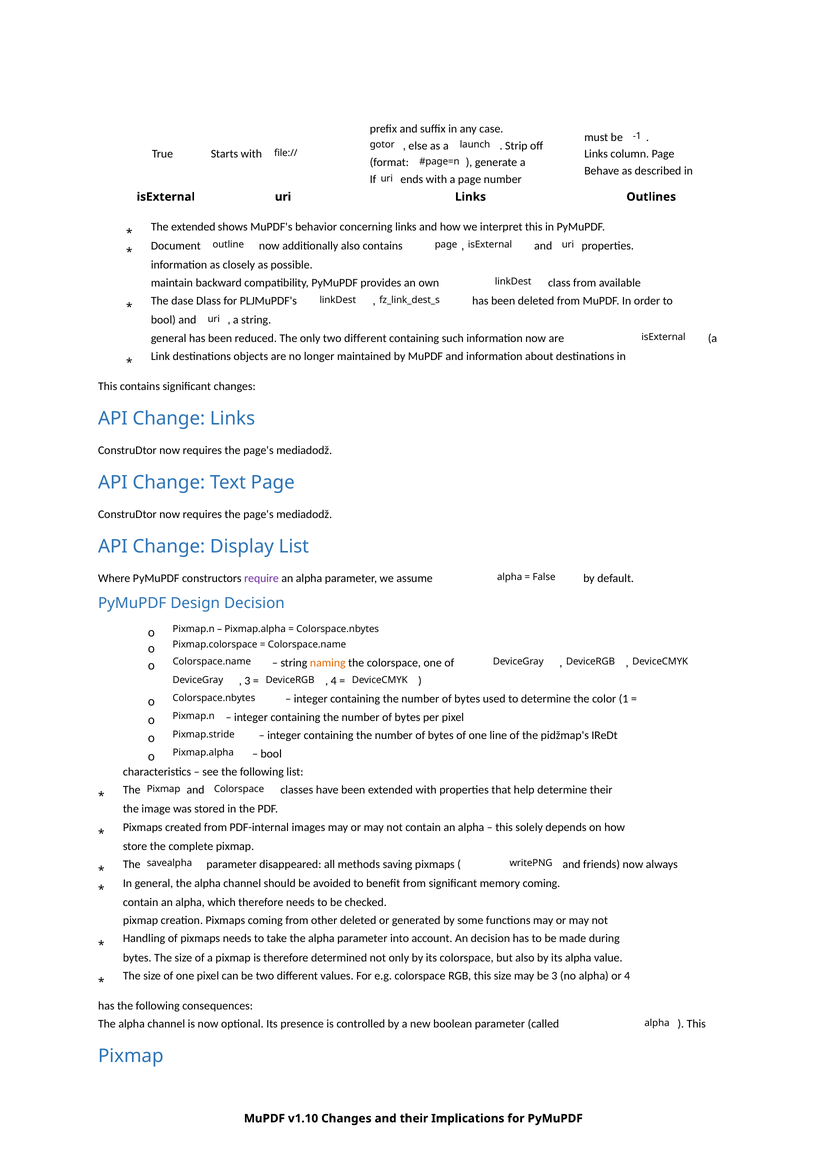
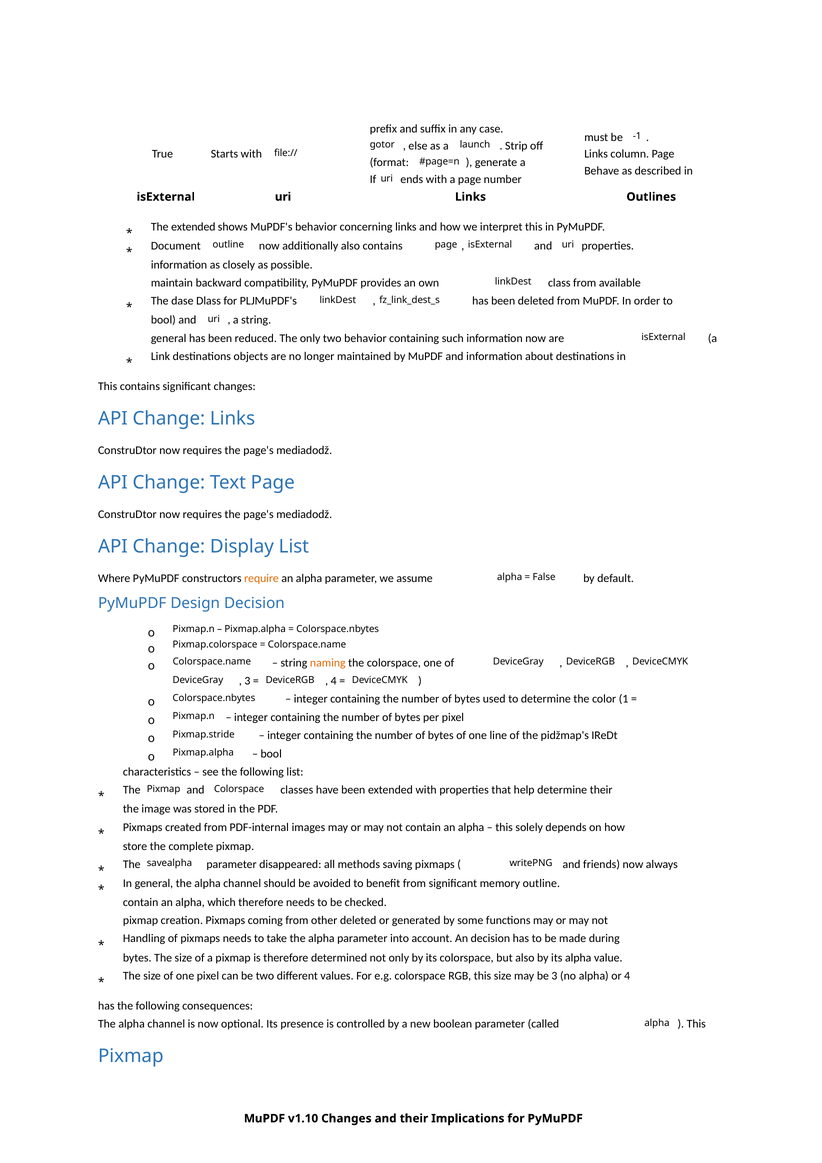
only two different: different -> behavior (365, 338)
require colour: purple -> orange (261, 578)
memory coming: coming -> outline (541, 883)
